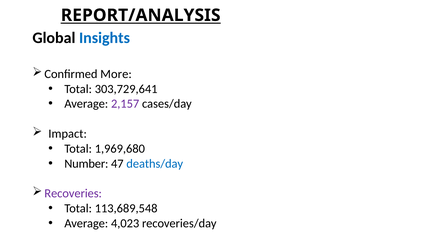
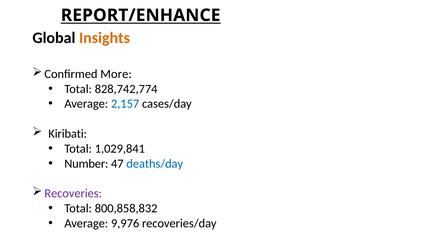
REPORT/ANALYSIS: REPORT/ANALYSIS -> REPORT/ENHANCE (141, 15)
Insights colour: blue -> orange (104, 38)
303,729,641: 303,729,641 -> 828,742,774 (126, 89)
2,157 colour: purple -> blue (125, 104)
Impact: Impact -> Kiribati (68, 134)
1,969,680: 1,969,680 -> 1,029,841 (120, 148)
113,689,548: 113,689,548 -> 800,858,832 (126, 208)
4,023: 4,023 -> 9,976 (125, 223)
